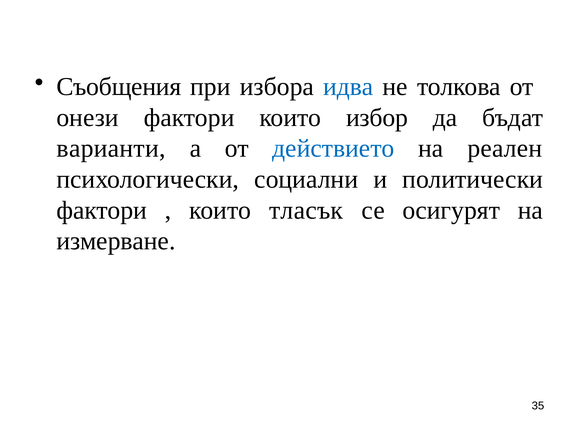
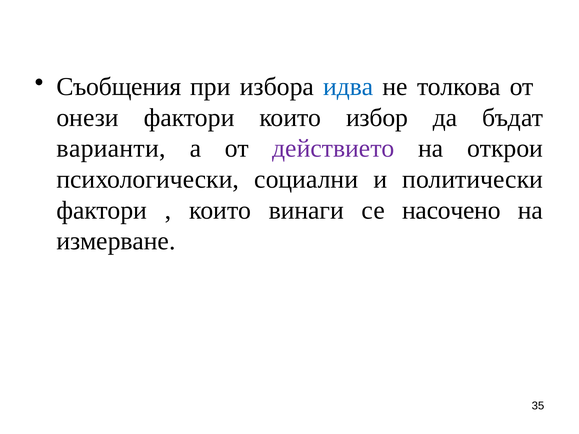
действието colour: blue -> purple (333, 149)
реален: реален -> открои (505, 149)
тласък: тласък -> винаги (306, 210)
осигурят: осигурят -> насочено (451, 210)
